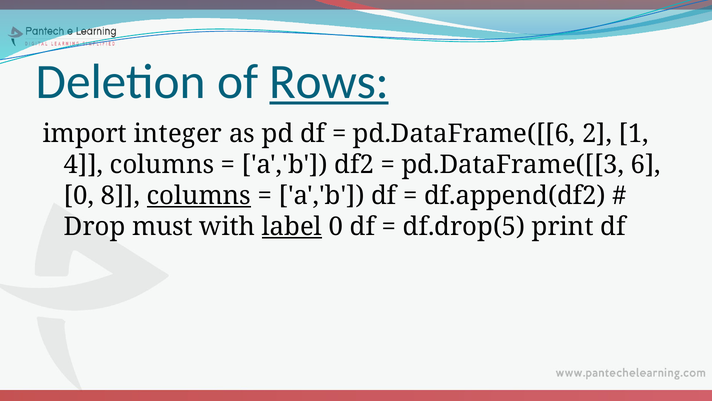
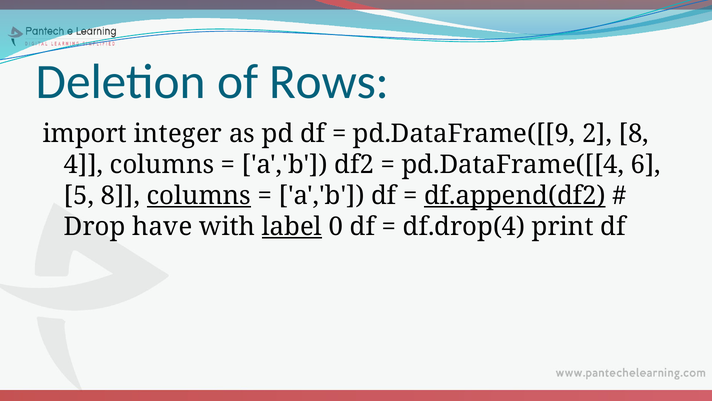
Rows underline: present -> none (329, 82)
pd.DataFrame([[6: pd.DataFrame([[6 -> pd.DataFrame([[9 (464, 134)
2 1: 1 -> 8 (634, 134)
pd.DataFrame([[3: pd.DataFrame([[3 -> pd.DataFrame([[4 (513, 165)
0: 0 -> 5 (79, 195)
df.append(df2 underline: none -> present (515, 195)
must: must -> have (162, 226)
df.drop(5: df.drop(5 -> df.drop(4 (464, 226)
